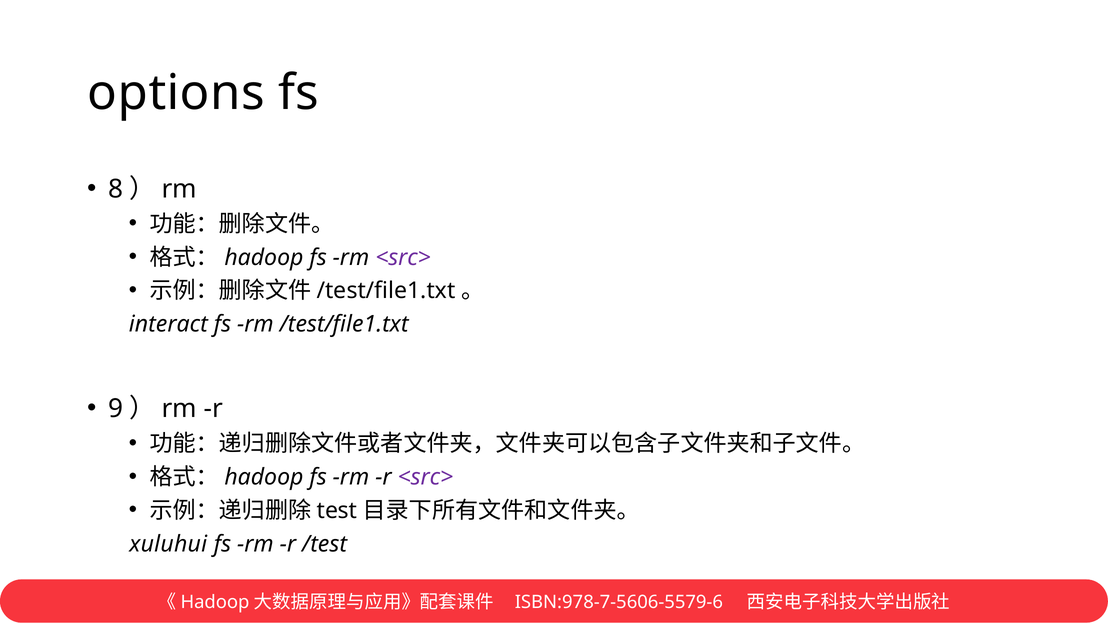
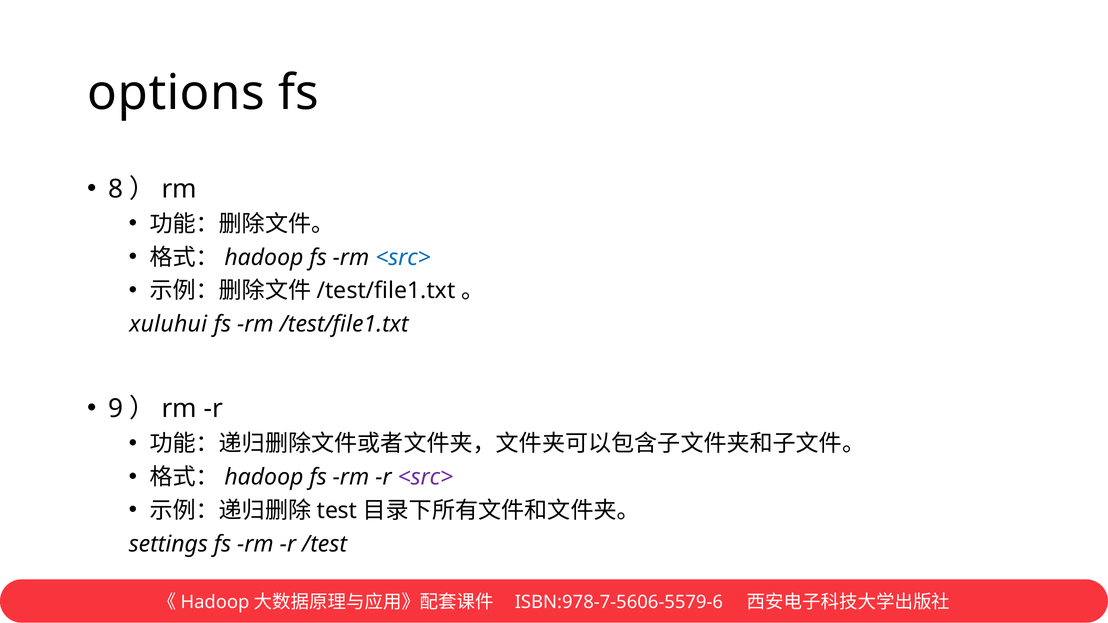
<src> colour: purple -> blue (403, 258)
interact: interact -> xuluhui (168, 324)
xuluhui: xuluhui -> settings (168, 544)
